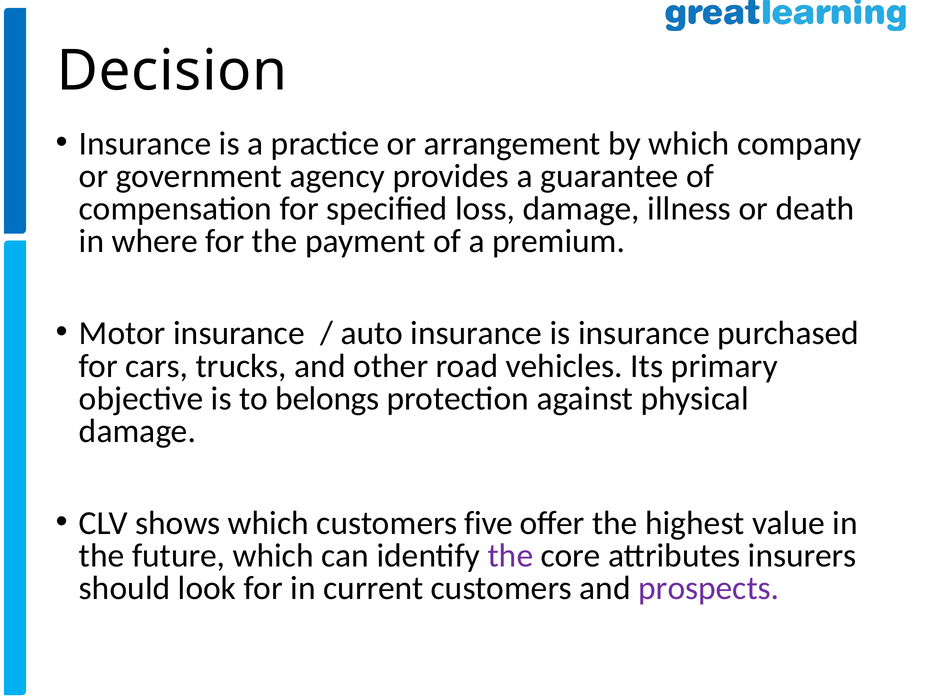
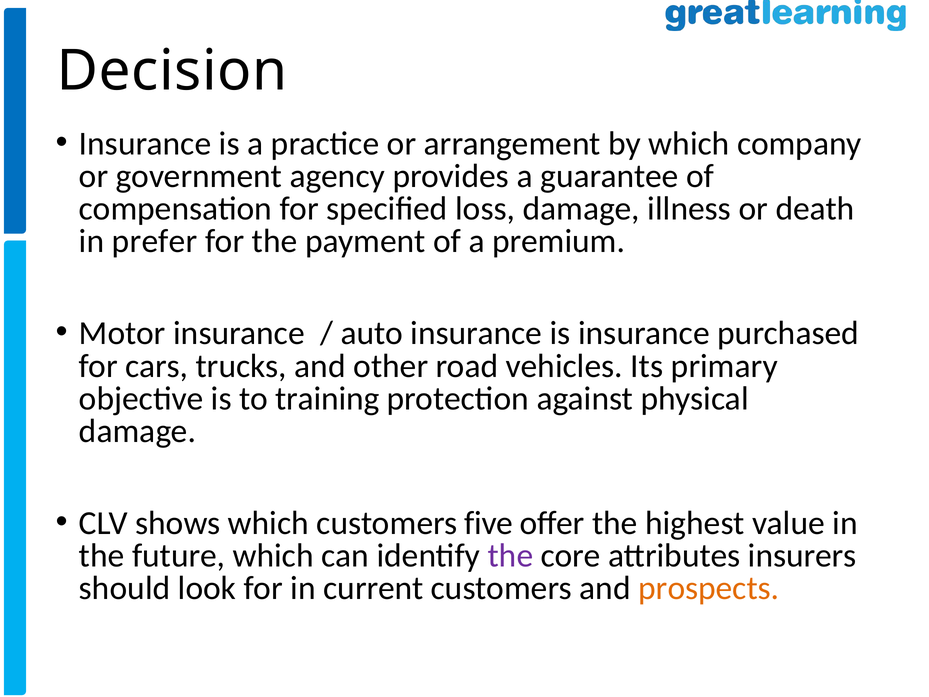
where: where -> prefer (155, 241)
belongs: belongs -> training (327, 398)
prospects colour: purple -> orange (709, 588)
